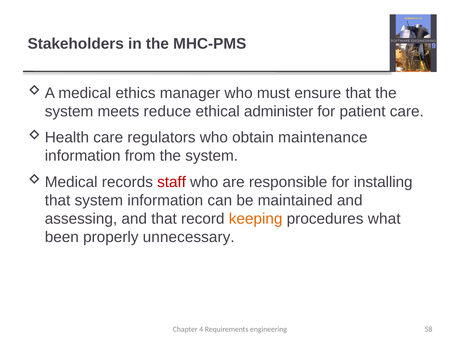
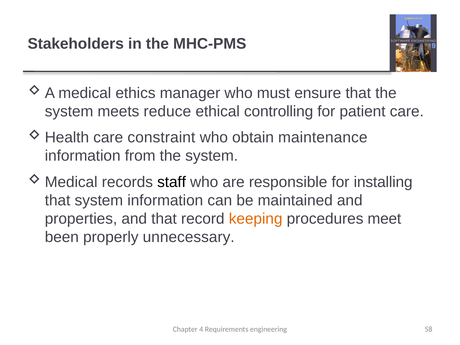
administer: administer -> controlling (279, 111)
regulators: regulators -> constraint (161, 138)
staff colour: red -> black (172, 182)
assessing: assessing -> properties (81, 219)
what: what -> meet (384, 219)
